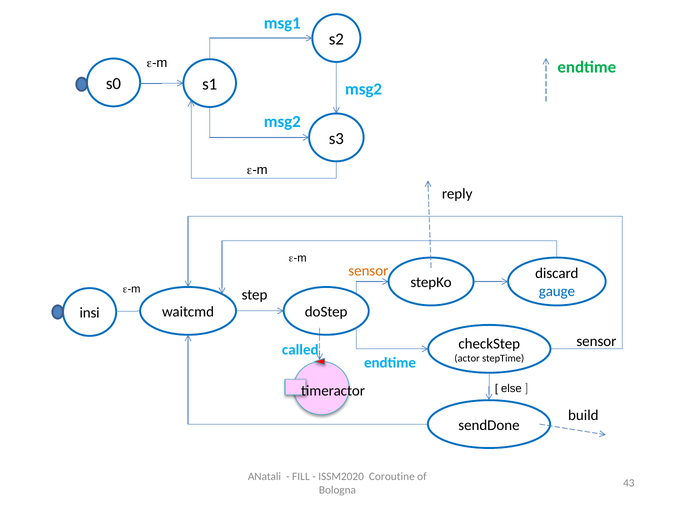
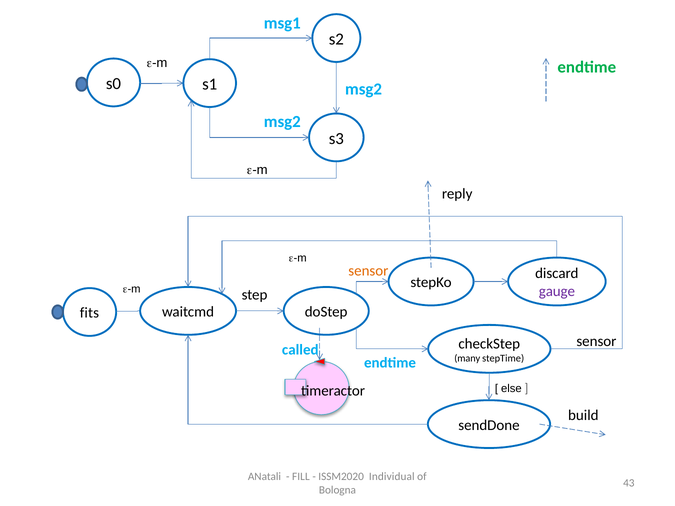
gauge colour: blue -> purple (557, 292)
insi: insi -> fits (89, 313)
actor: actor -> many (467, 359)
Coroutine: Coroutine -> Individual (392, 477)
